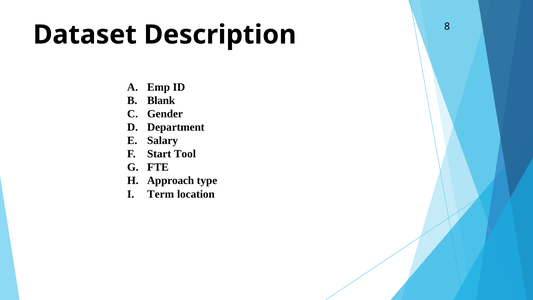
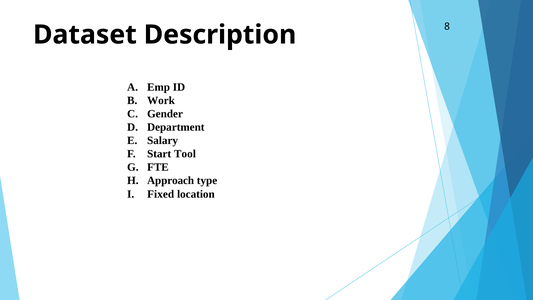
Blank: Blank -> Work (161, 101)
Term: Term -> Fixed (161, 194)
